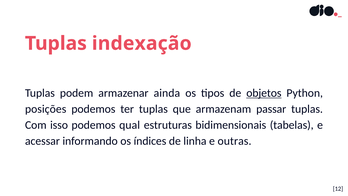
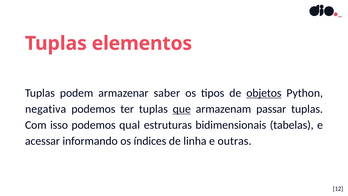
indexação: indexação -> elementos (142, 43)
ainda: ainda -> saber (167, 93)
posições: posições -> negativa (46, 109)
que underline: none -> present (182, 109)
